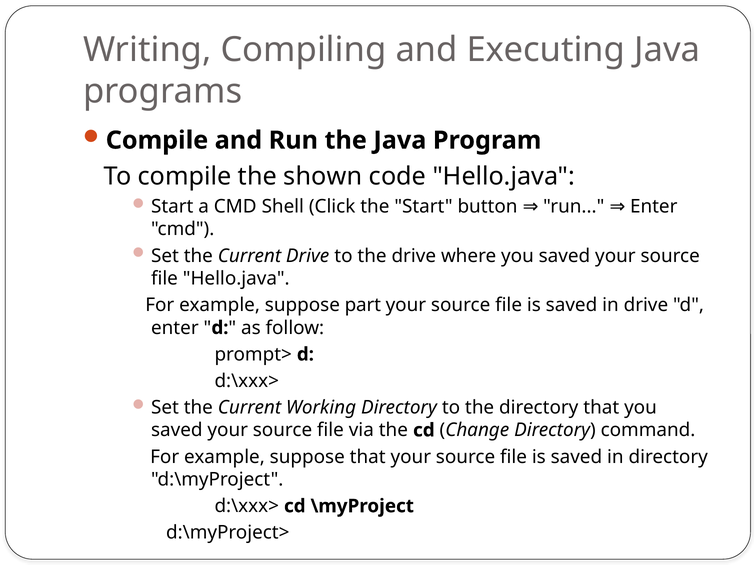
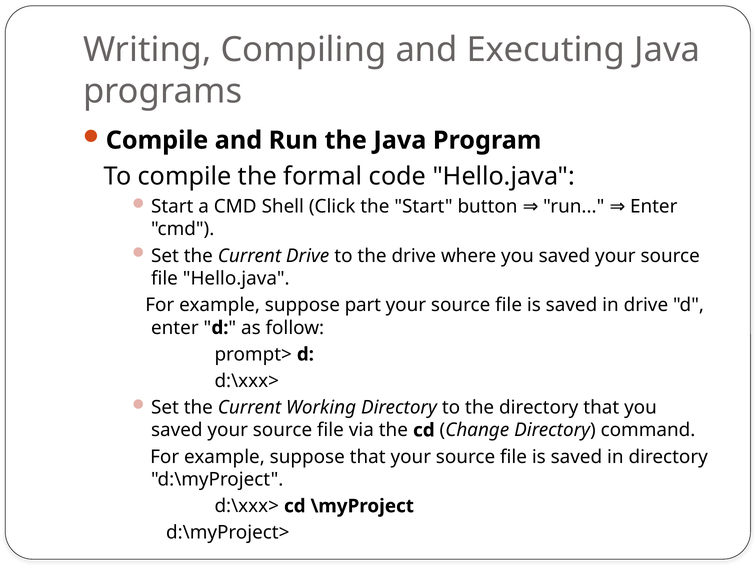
shown: shown -> formal (323, 177)
